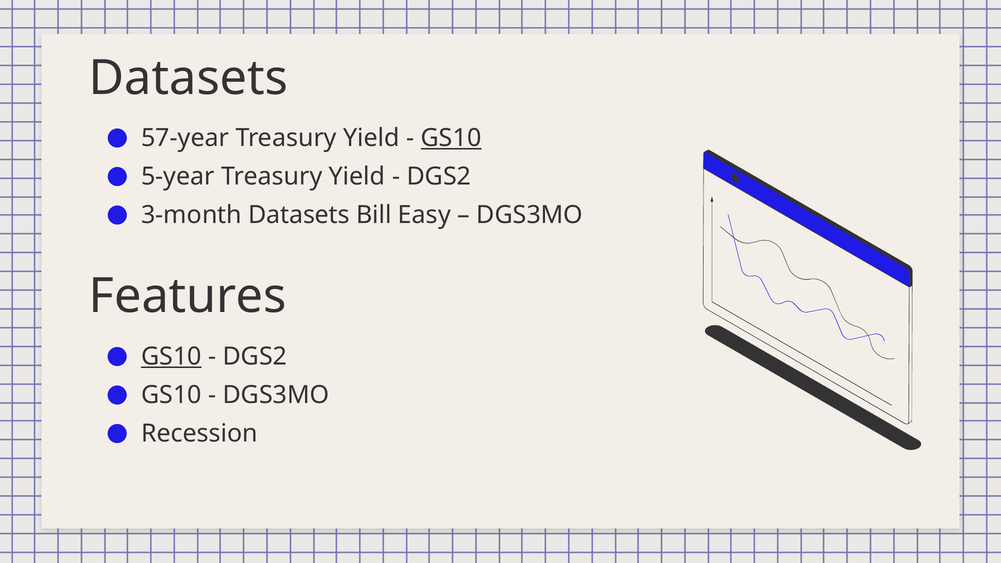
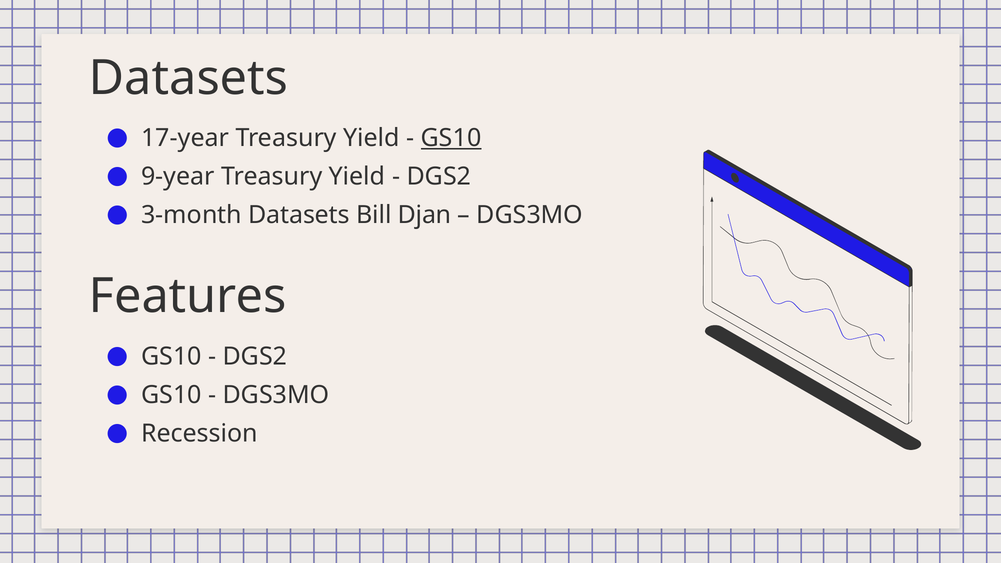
57-year: 57-year -> 17-year (185, 138)
5-year: 5-year -> 9-year (178, 177)
Easy: Easy -> Djan (425, 215)
GS10 underline: present -> none (171, 357)
